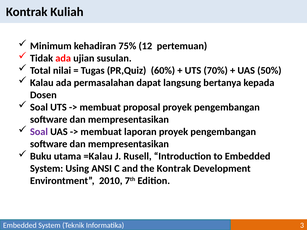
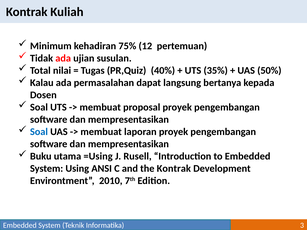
60%: 60% -> 40% (163, 71)
70%: 70% -> 35% (216, 71)
Soal colour: purple -> blue (39, 132)
=Kalau: =Kalau -> =Using (98, 157)
